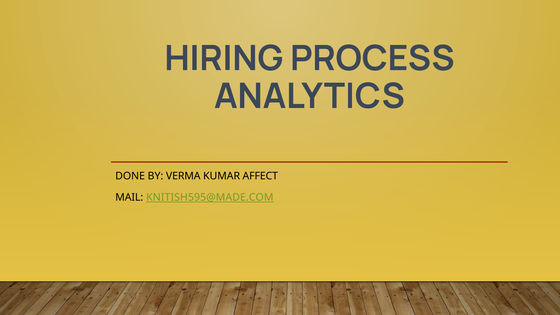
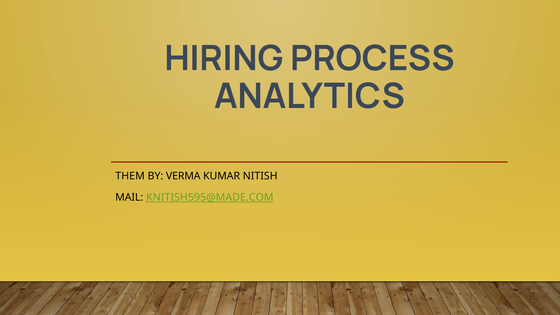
DONE: DONE -> THEM (130, 176)
AFFECT: AFFECT -> NITISH (260, 176)
